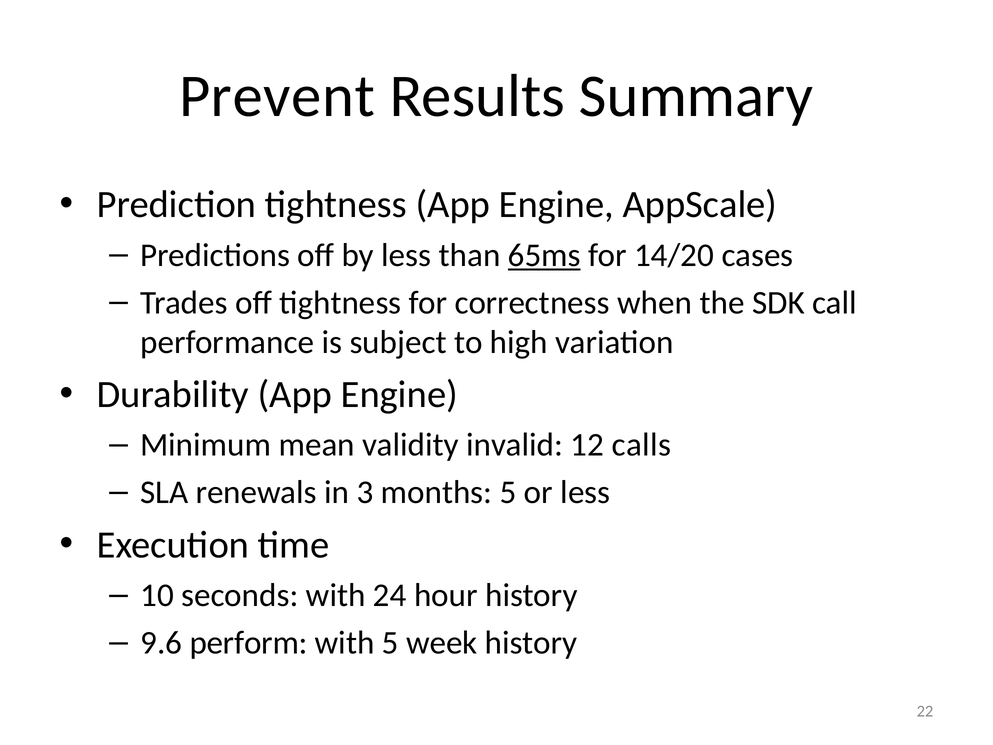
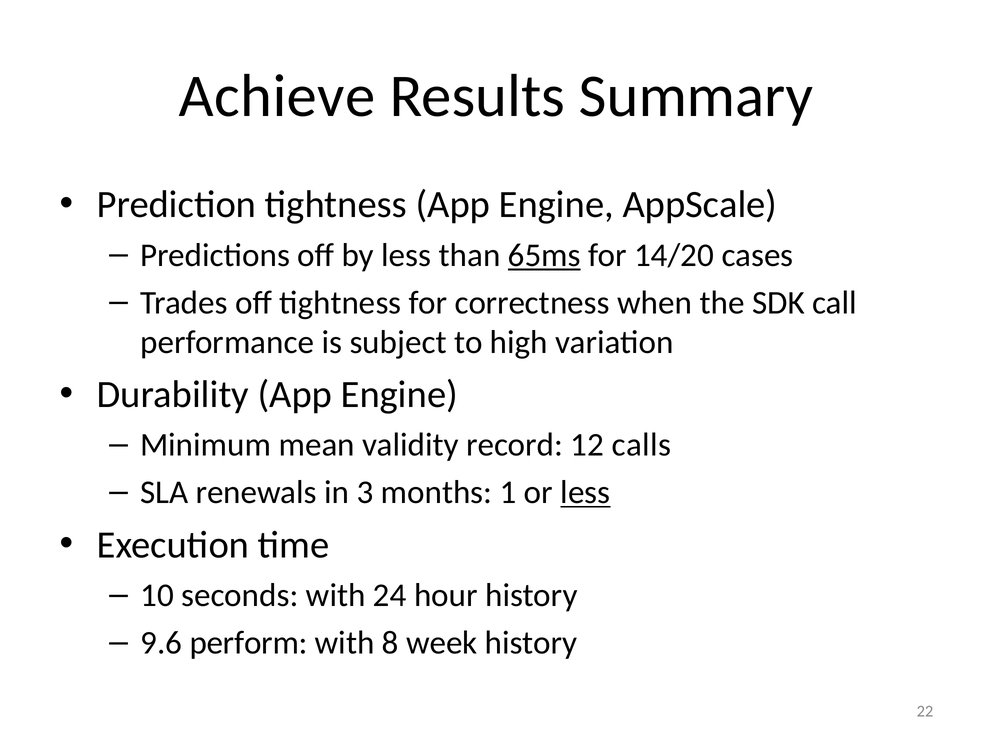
Prevent: Prevent -> Achieve (277, 96)
invalid: invalid -> record (515, 445)
months 5: 5 -> 1 (508, 492)
less underline: none -> present (585, 492)
with 5: 5 -> 8 (390, 642)
